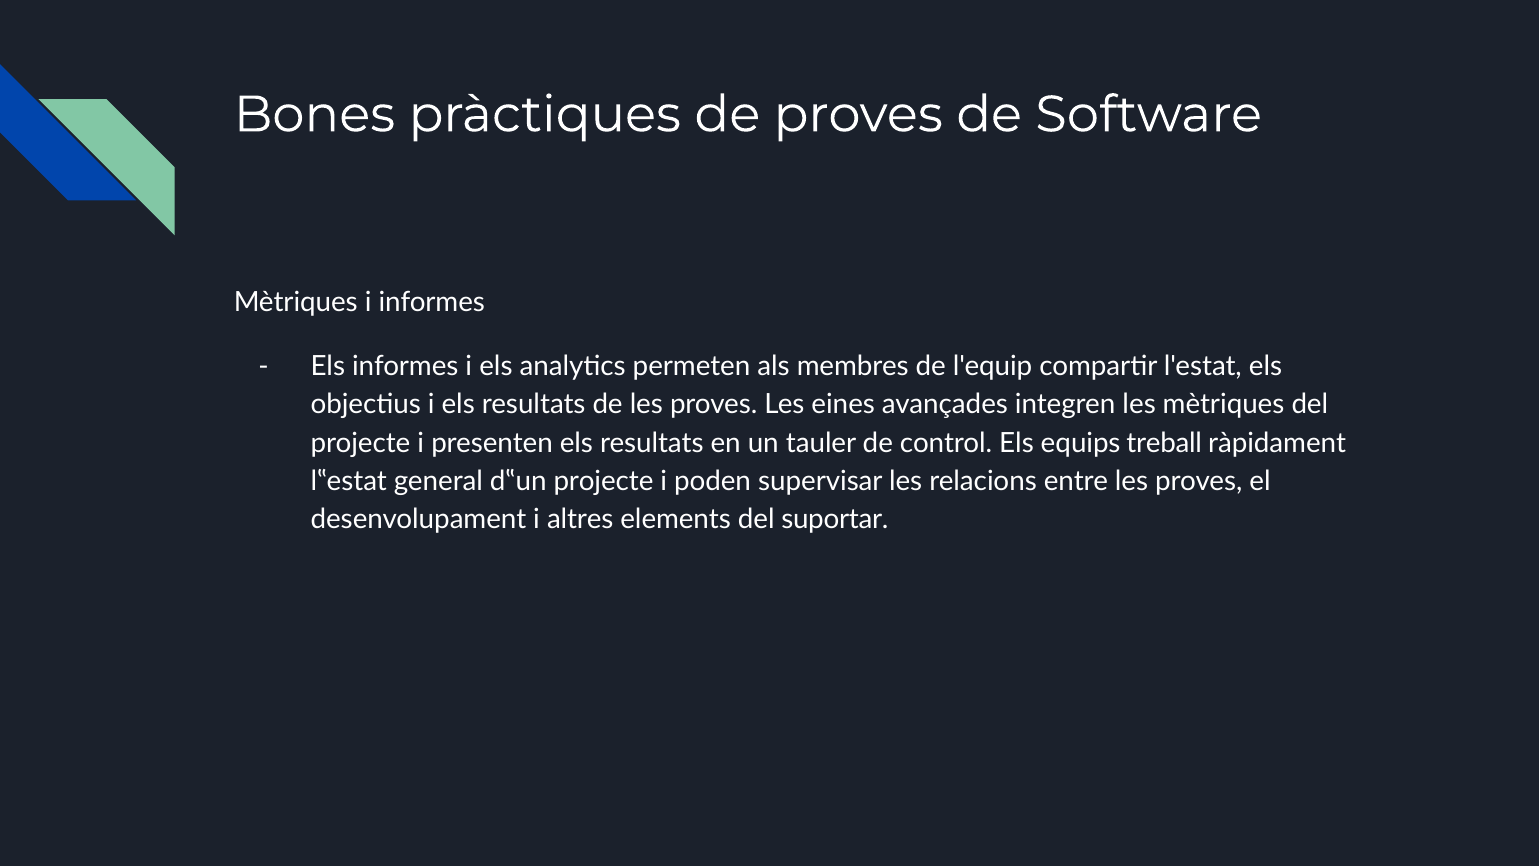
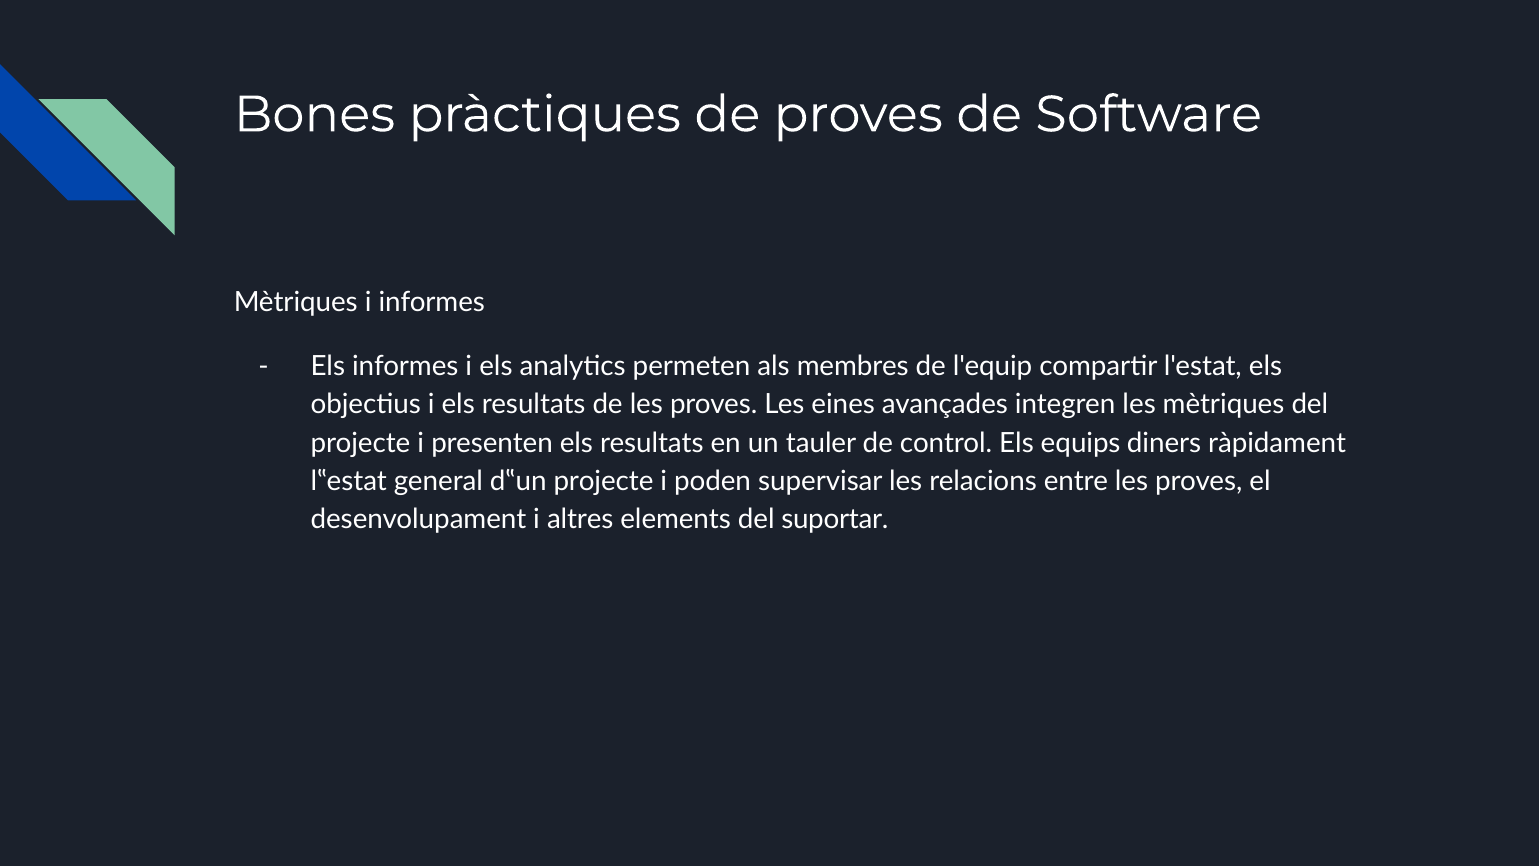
treball: treball -> diners (1164, 443)
